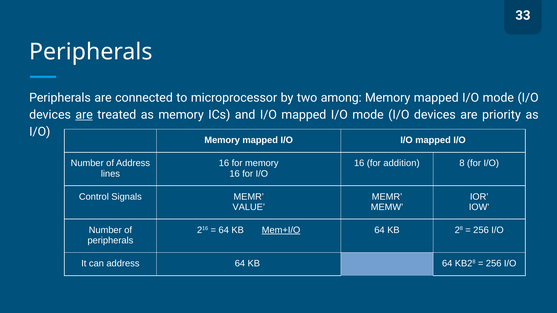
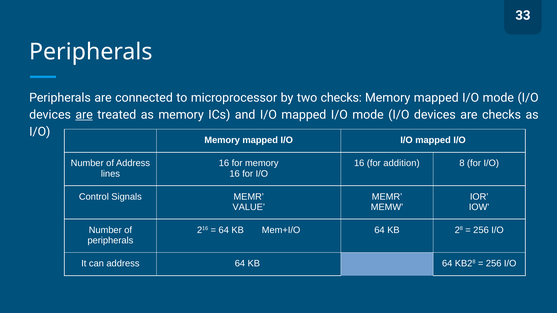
two among: among -> checks (341, 98)
are priority: priority -> checks (502, 115)
Mem+I/O underline: present -> none (281, 230)
